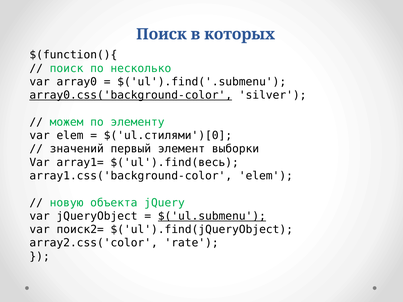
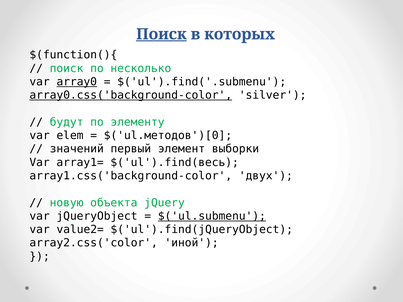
Поиск underline: none -> present (161, 34)
array0 underline: none -> present (77, 82)
можем: можем -> будут (67, 122)
$('ul.стилями')[0: $('ul.стилями')[0 -> $('ul.методов')[0 (168, 136)
array1.css('background-color elem: elem -> двух (266, 176)
поиск2=: поиск2= -> value2= (80, 230)
rate: rate -> иной (192, 243)
